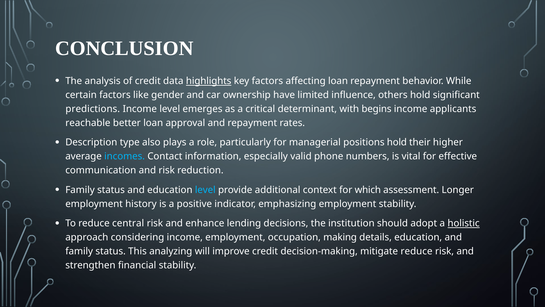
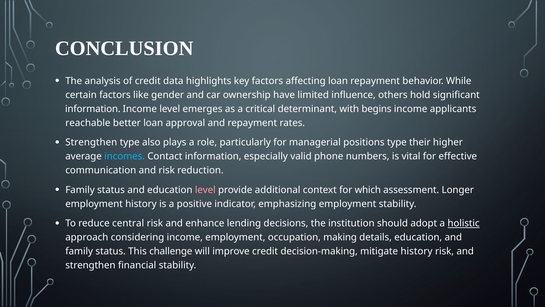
highlights underline: present -> none (209, 81)
predictions: predictions -> information (93, 109)
Description: Description -> Strengthen (91, 142)
positions hold: hold -> type (397, 142)
level colour: light blue -> pink (205, 190)
analyzing: analyzing -> challenge (171, 251)
mitigate reduce: reduce -> history (417, 251)
